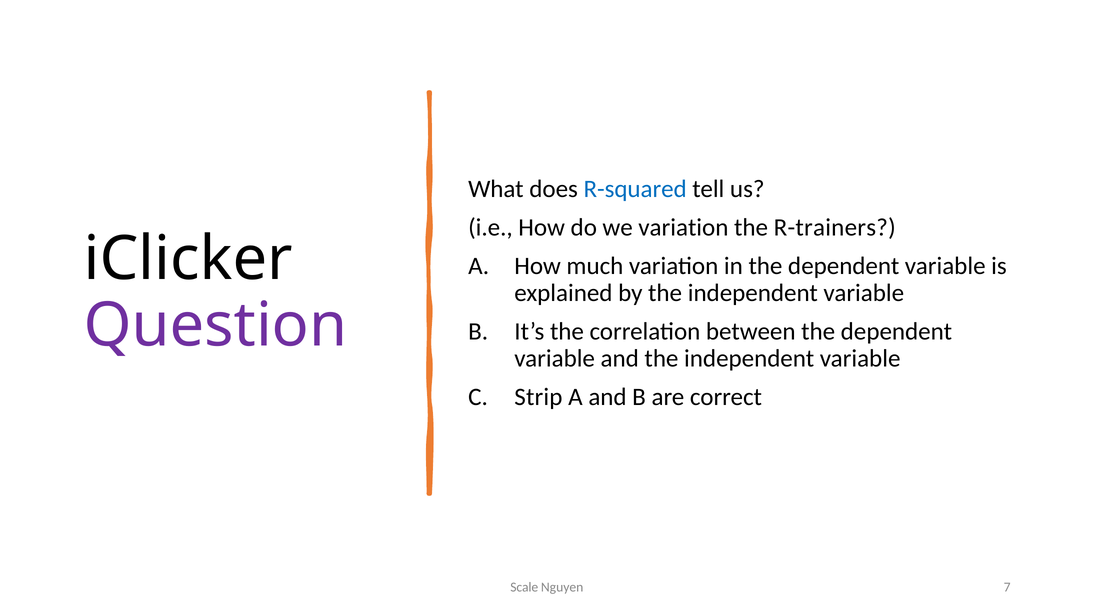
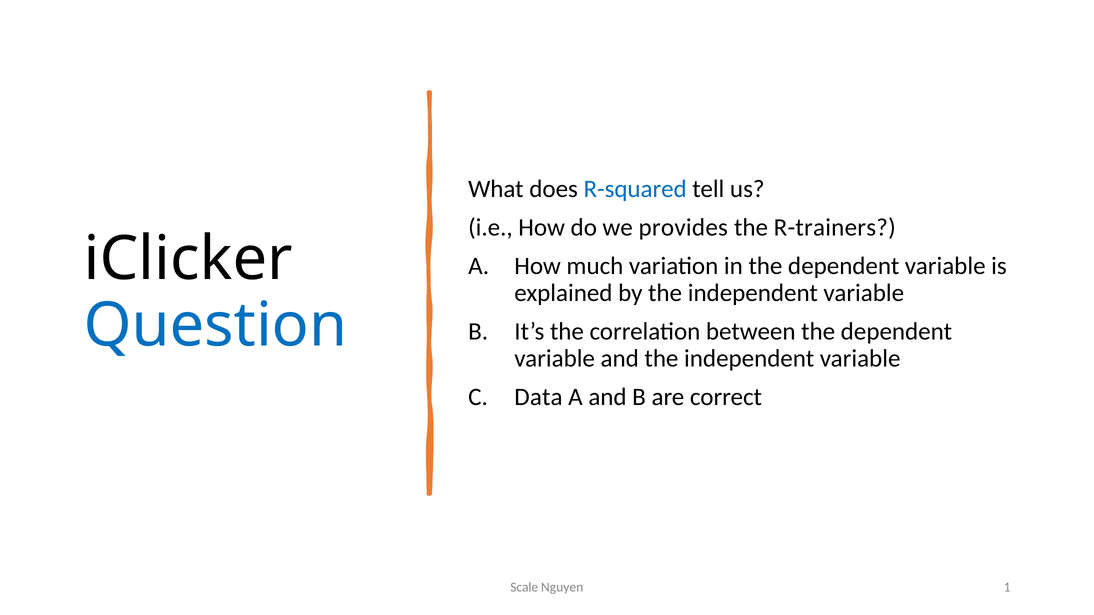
we variation: variation -> provides (683, 228)
Question colour: purple -> blue (215, 326)
Strip: Strip -> Data (538, 397)
7: 7 -> 1 (1007, 588)
